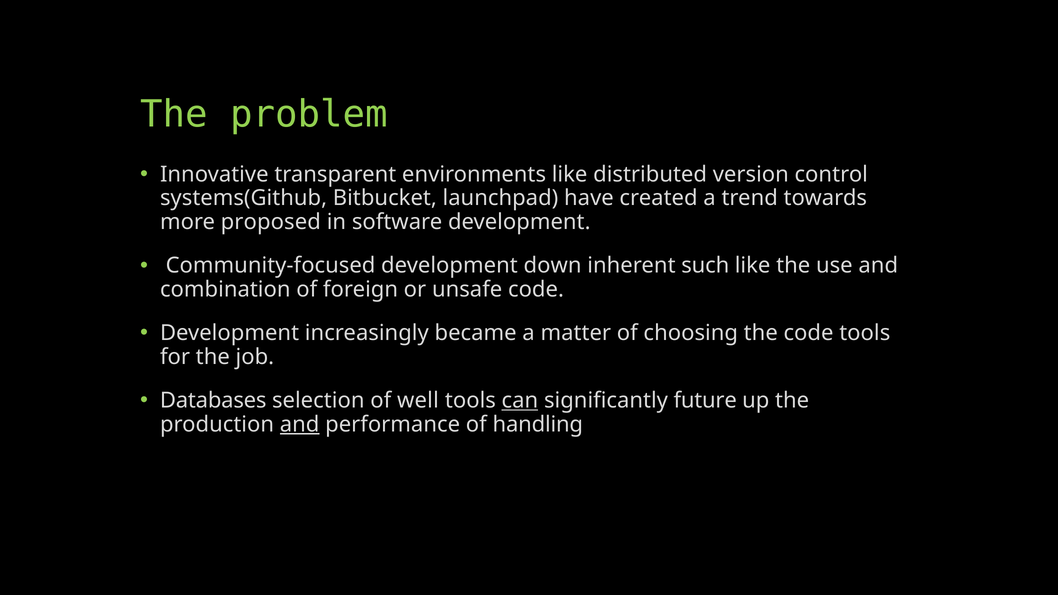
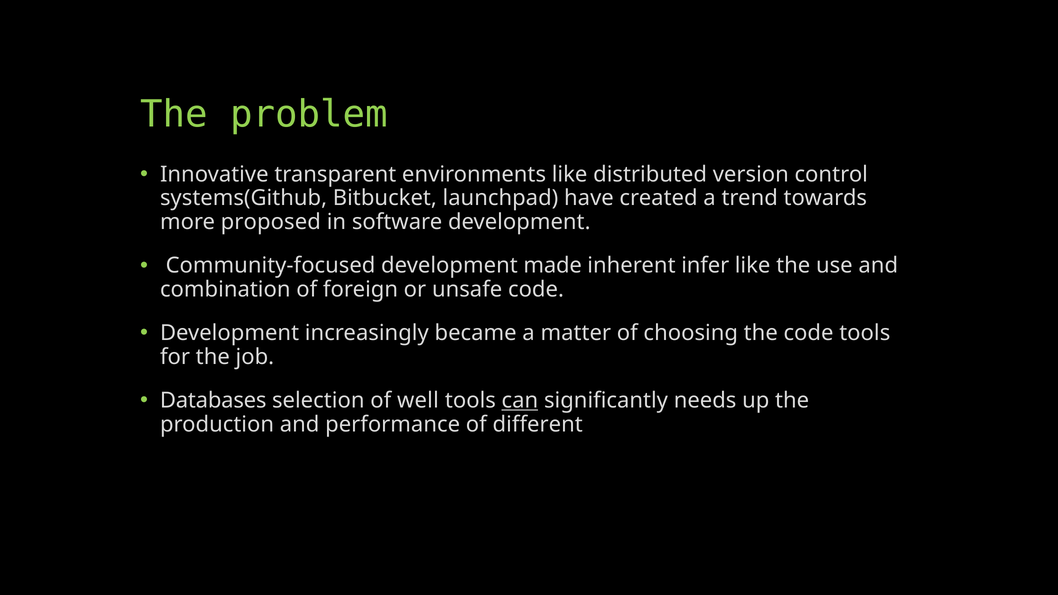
down: down -> made (553, 266)
such: such -> infer (705, 266)
future: future -> needs (705, 401)
and underline: present -> none (300, 424)
handling: handling -> different (538, 424)
